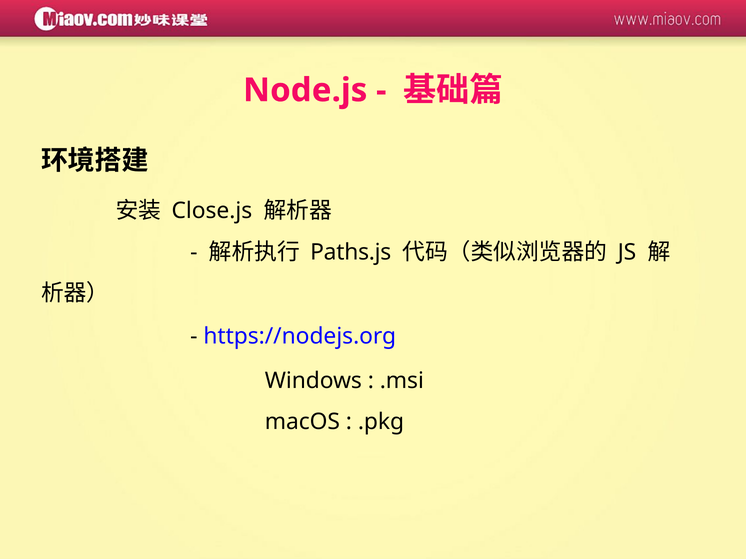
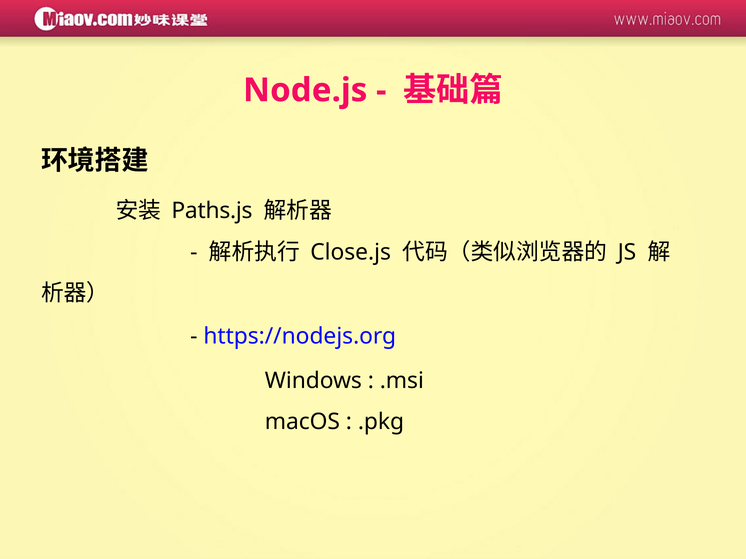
Close.js: Close.js -> Paths.js (212, 211)
Paths.js: Paths.js -> Close.js (351, 253)
